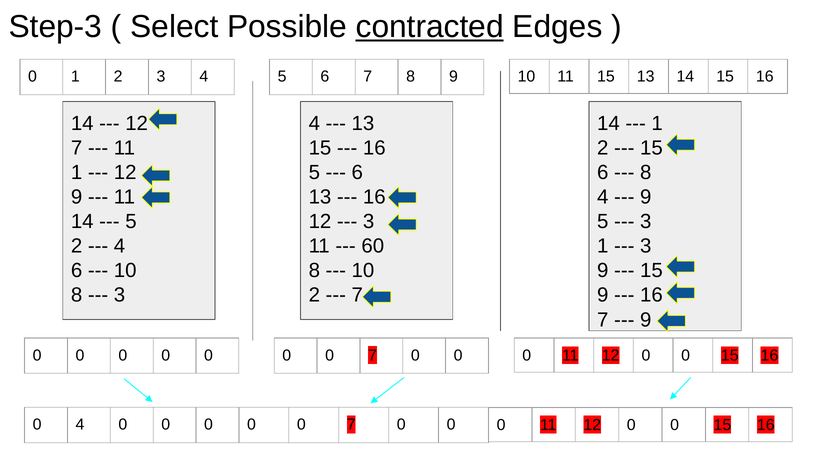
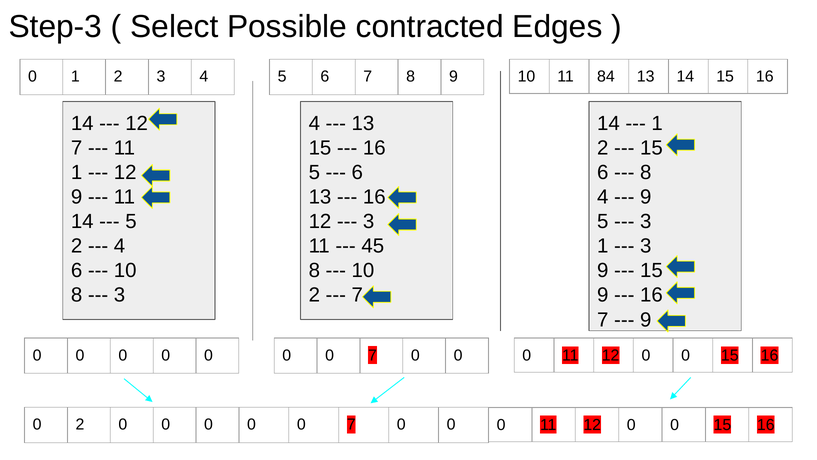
contracted underline: present -> none (430, 27)
11 15: 15 -> 84 (606, 77)
60: 60 -> 45 (373, 246)
0 4: 4 -> 2 (80, 424)
